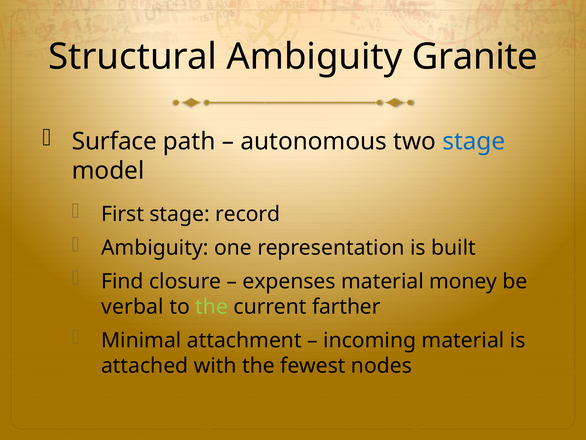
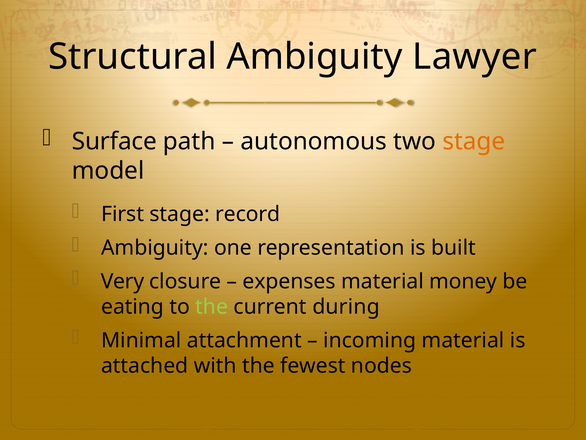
Granite: Granite -> Lawyer (475, 57)
stage colour: blue -> orange (474, 141)
Find: Find -> Very (122, 281)
verbal: verbal -> eating (133, 307)
farther: farther -> during (346, 307)
